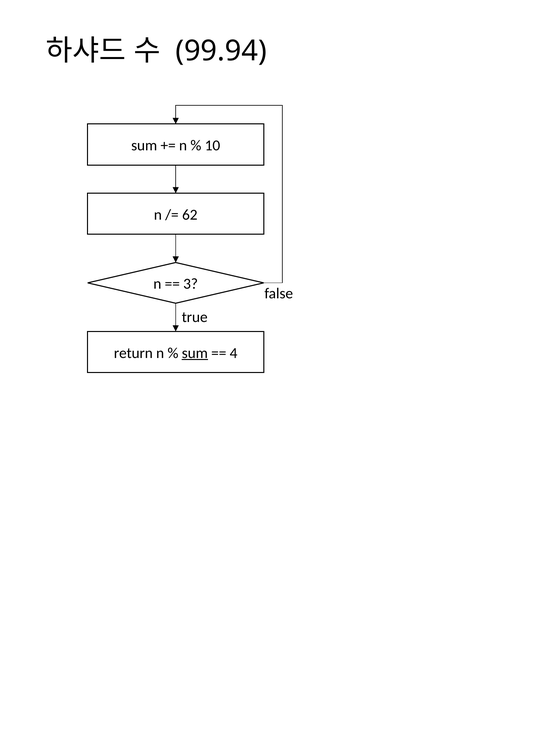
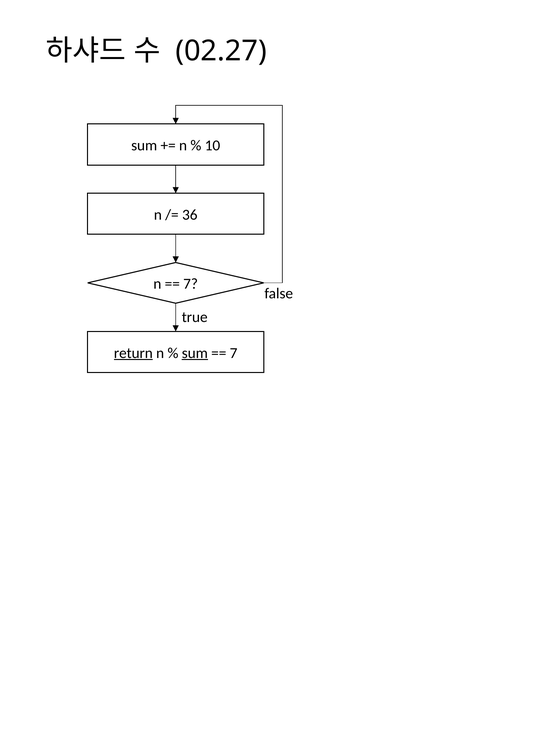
99.94: 99.94 -> 02.27 (221, 51)
62: 62 -> 36 (190, 215)
3: 3 -> 7 (191, 284)
return underline: none -> present (133, 353)
4: 4 -> 7 (234, 353)
